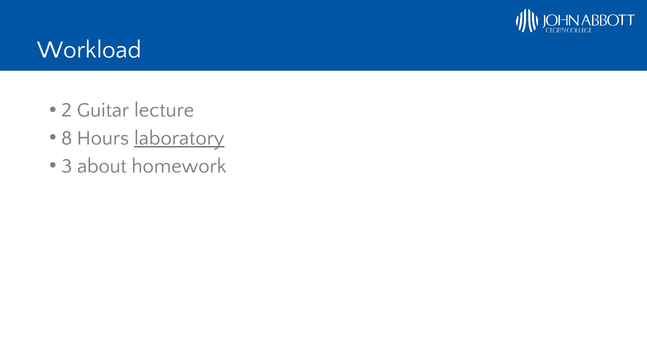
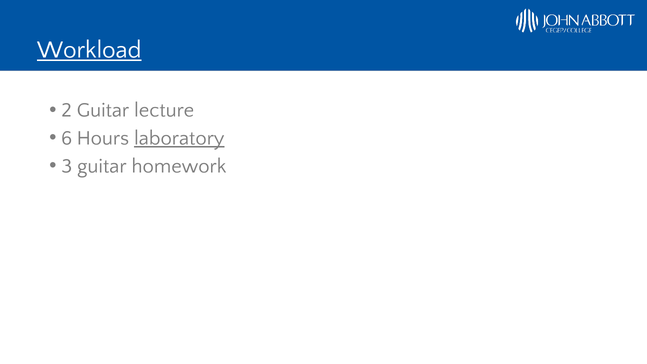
Workload underline: none -> present (89, 50)
8: 8 -> 6 (67, 138)
3 about: about -> guitar (102, 166)
